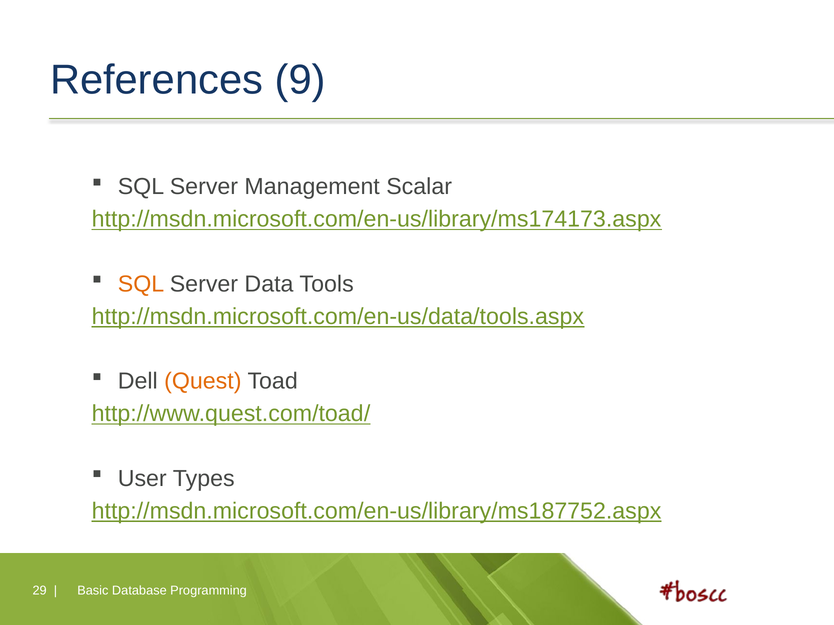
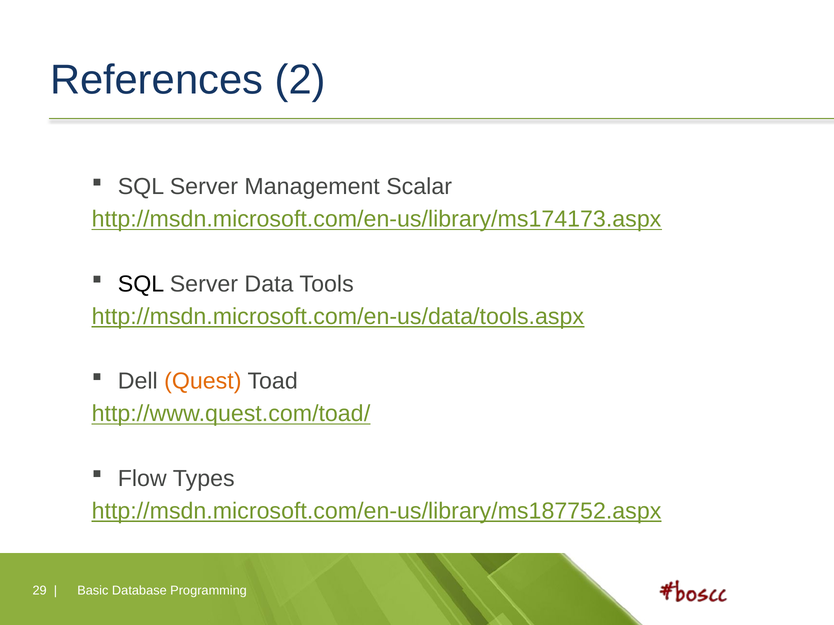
9: 9 -> 2 (300, 80)
SQL colour: orange -> black (141, 284)
User: User -> Flow (142, 479)
